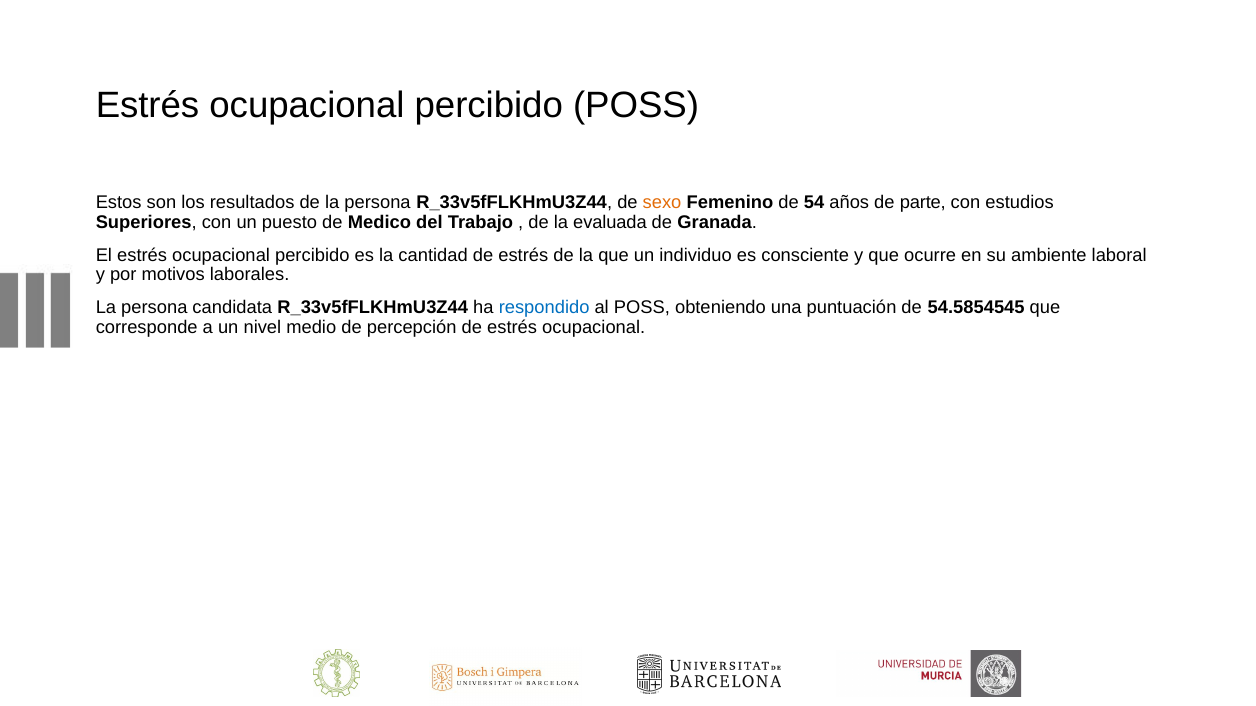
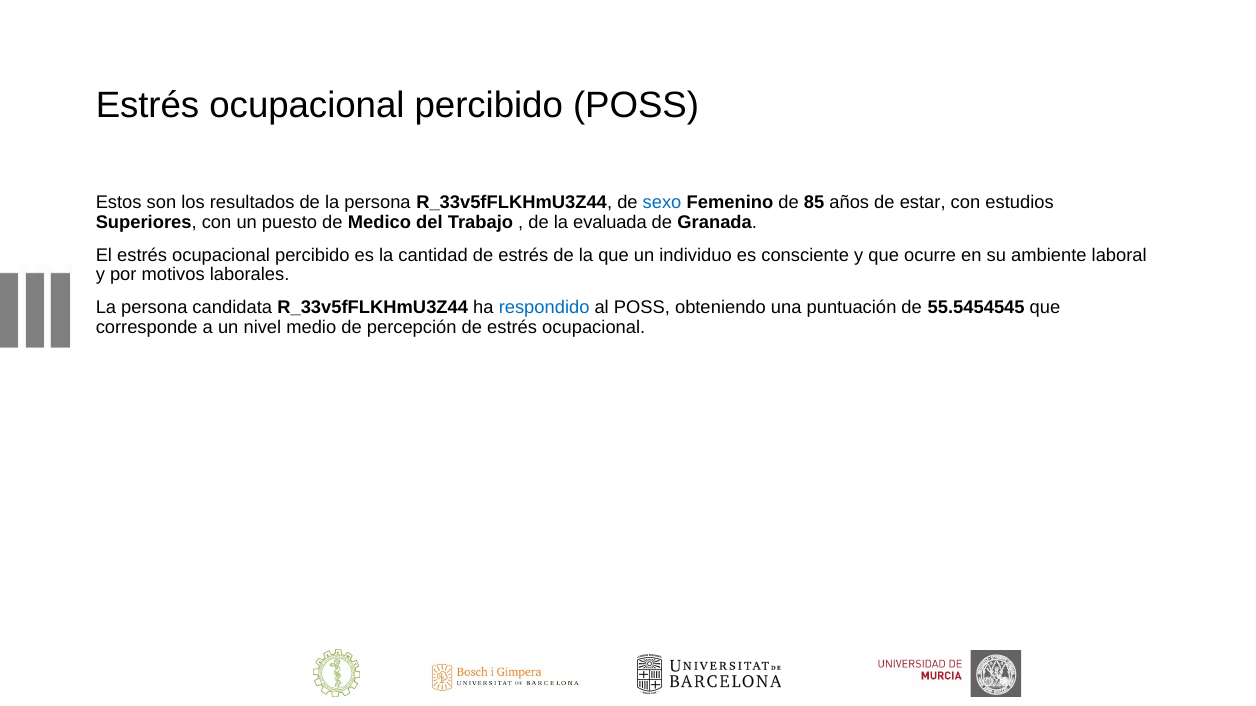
sexo colour: orange -> blue (662, 203)
54: 54 -> 85 (814, 203)
parte: parte -> estar (923, 203)
54.5854545: 54.5854545 -> 55.5454545 (976, 308)
